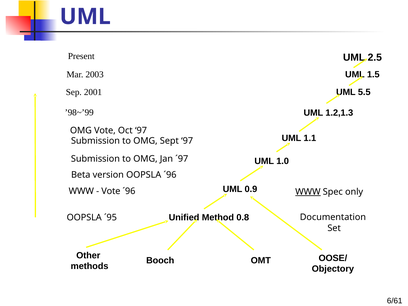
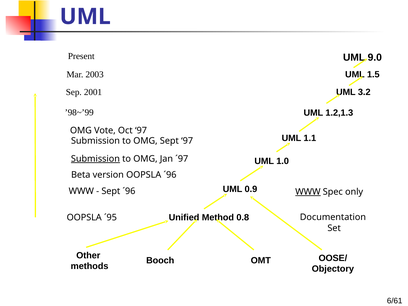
2.5: 2.5 -> 9.0 (375, 57)
5.5: 5.5 -> 3.2 (364, 92)
Submission underline: none -> present (95, 159)
Vote: Vote -> Sept (111, 191)
